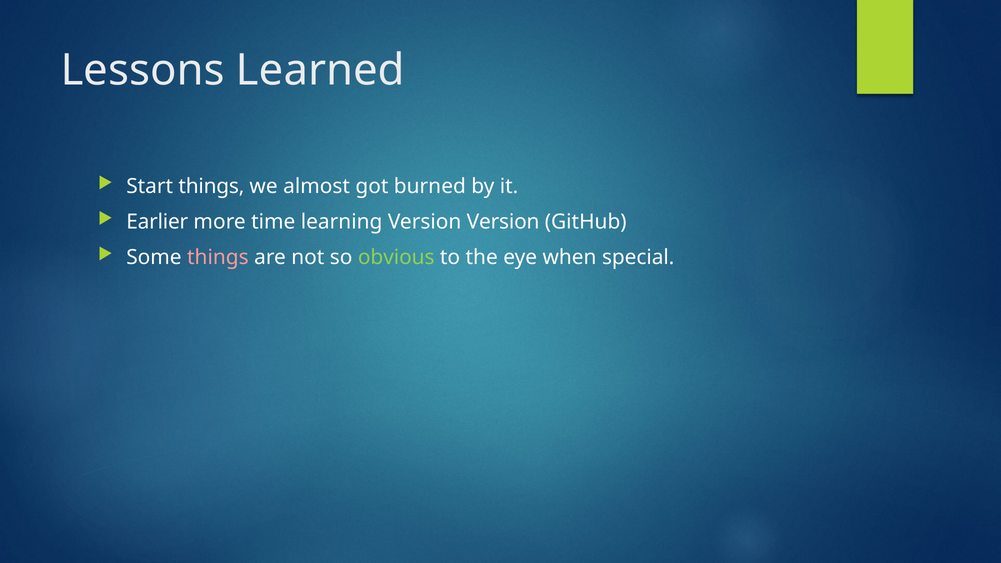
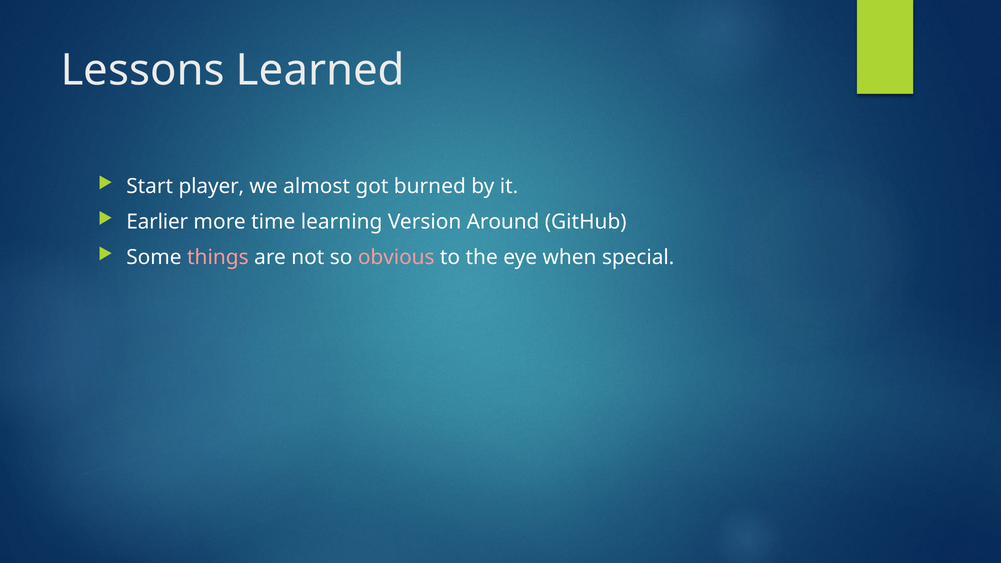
Start things: things -> player (211, 186)
Version Version: Version -> Around (503, 222)
obvious colour: light green -> pink (396, 257)
